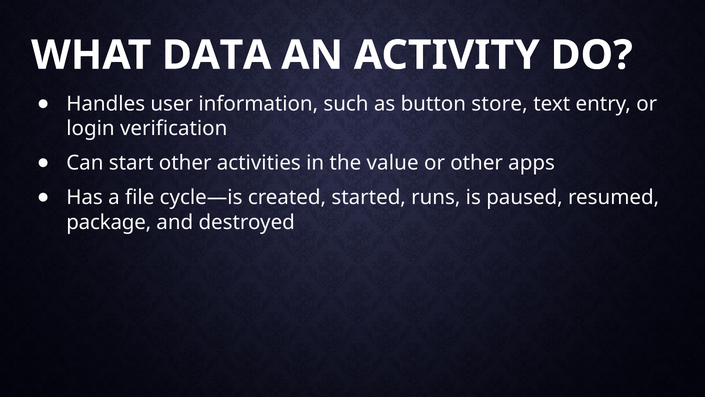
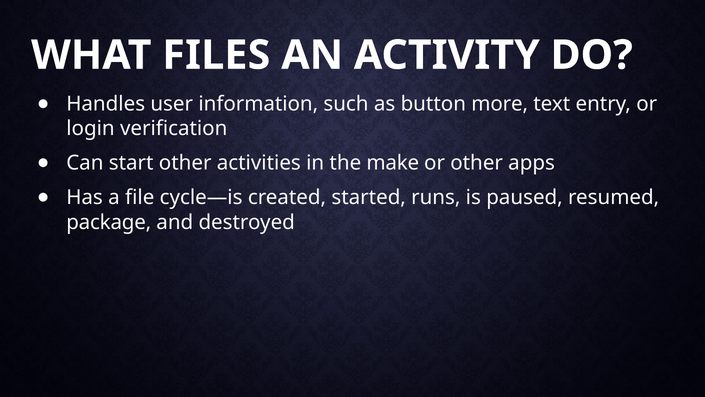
DATA: DATA -> FILES (216, 55)
store: store -> more (500, 104)
value: value -> make (393, 163)
